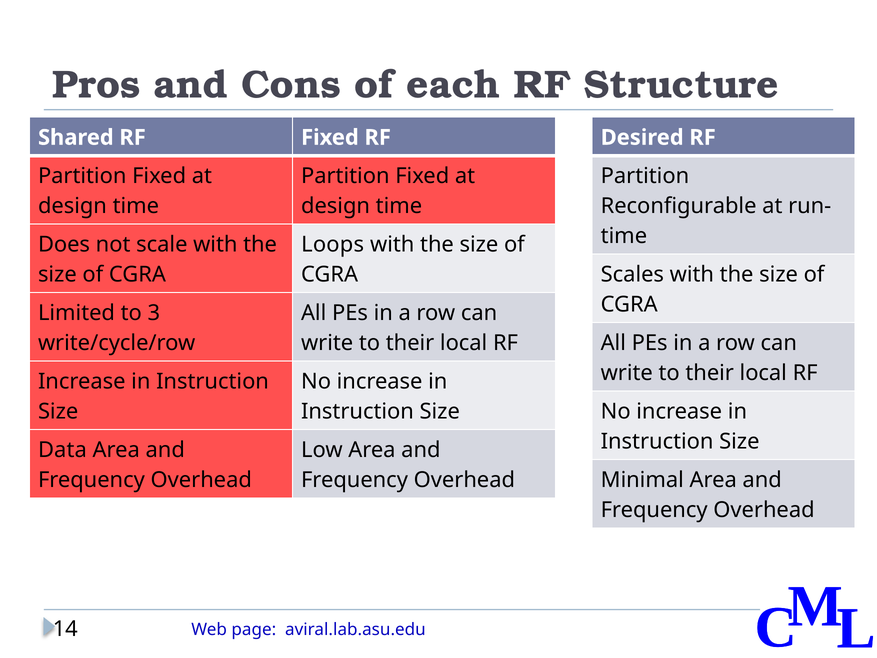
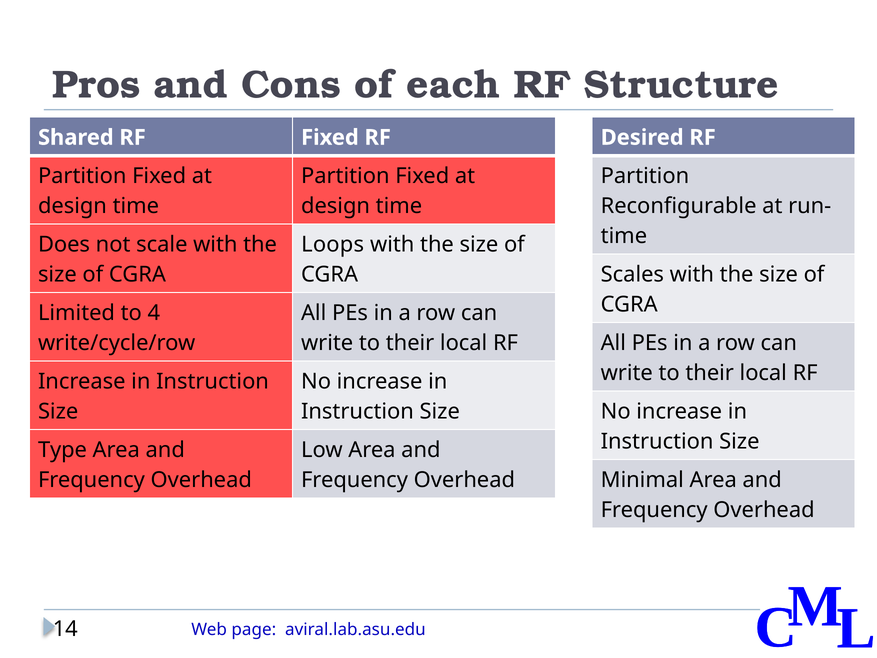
3: 3 -> 4 (154, 313)
Data: Data -> Type (63, 450)
